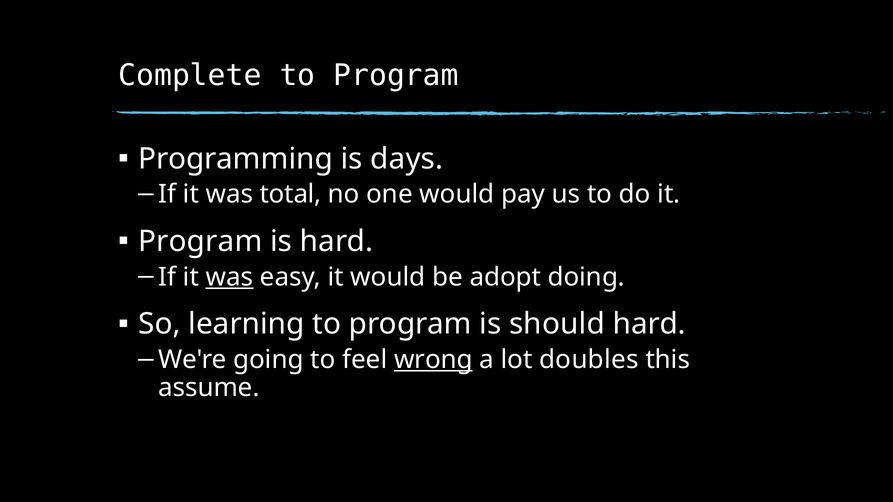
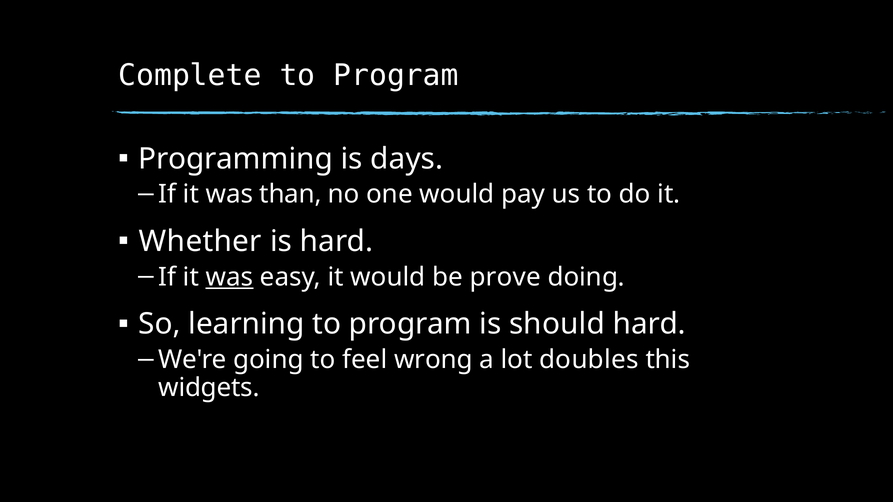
total: total -> than (291, 195)
Program: Program -> Whether (200, 241)
adopt: adopt -> prove (505, 277)
wrong underline: present -> none (433, 360)
assume: assume -> widgets (209, 388)
